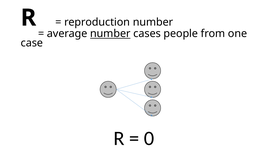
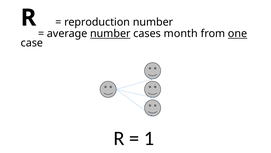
people: people -> month (181, 33)
one underline: none -> present (238, 33)
0: 0 -> 1 (149, 138)
